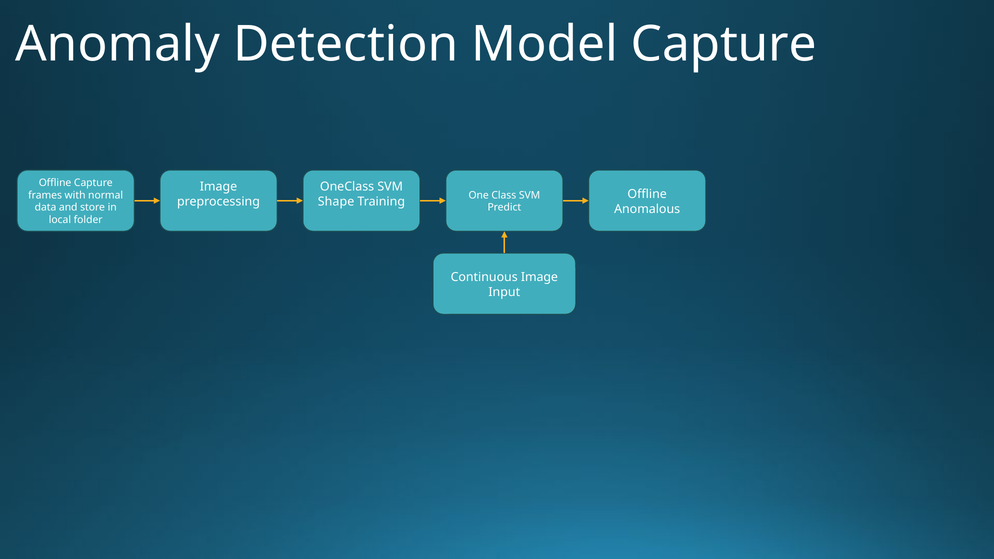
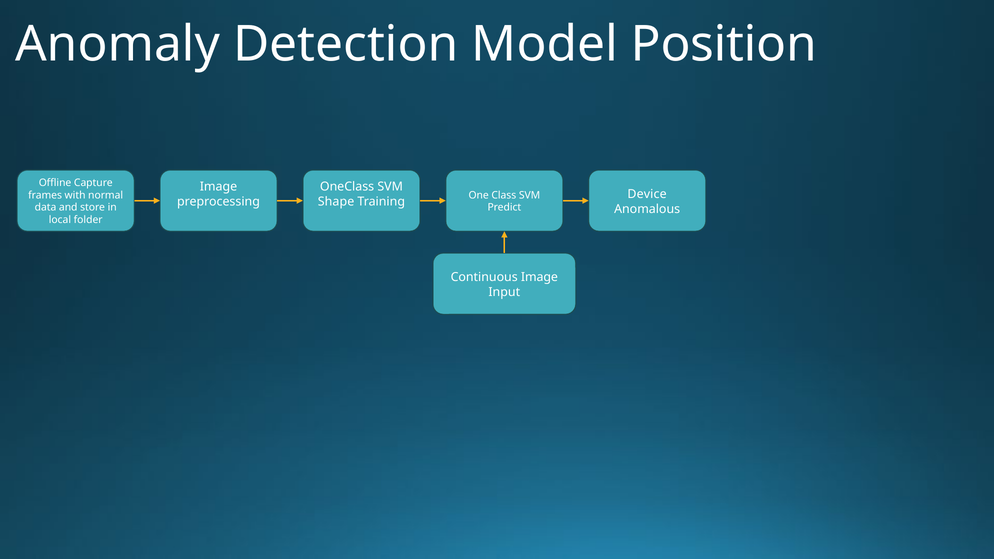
Model Capture: Capture -> Position (724, 44)
Offline: Offline -> Device (647, 194)
